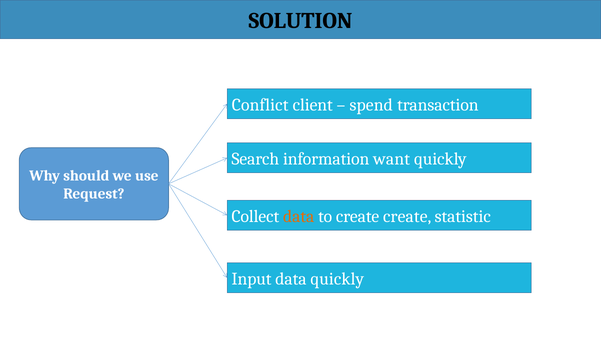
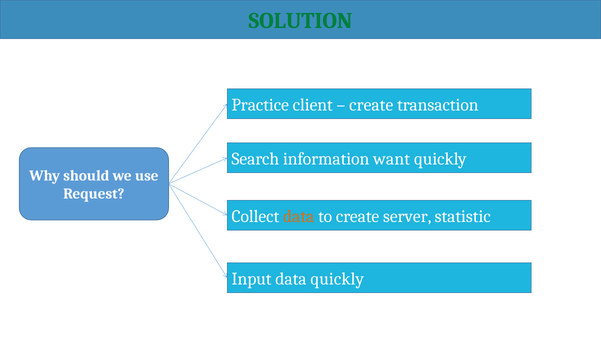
SOLUTION colour: black -> green (301, 21)
Conflict: Conflict -> Practice (260, 105)
spend: spend -> create (371, 105)
create create: create -> server (407, 216)
